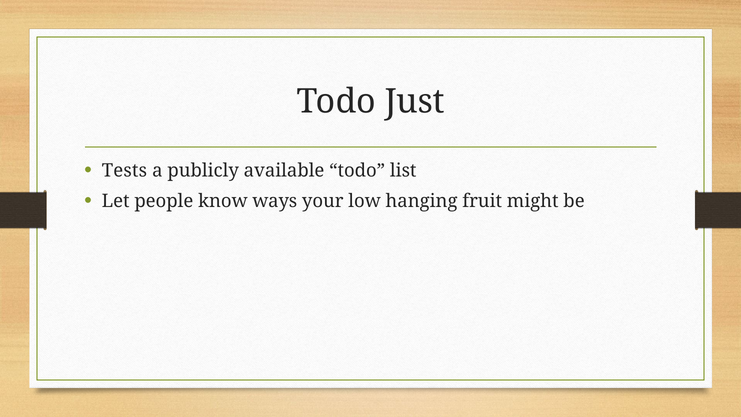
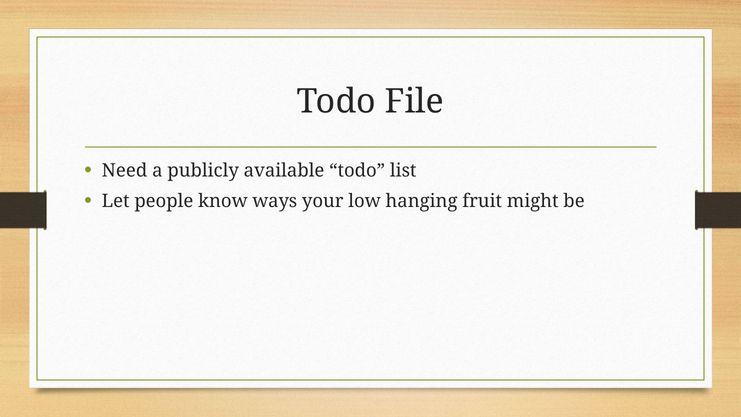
Just: Just -> File (414, 102)
Tests: Tests -> Need (124, 171)
